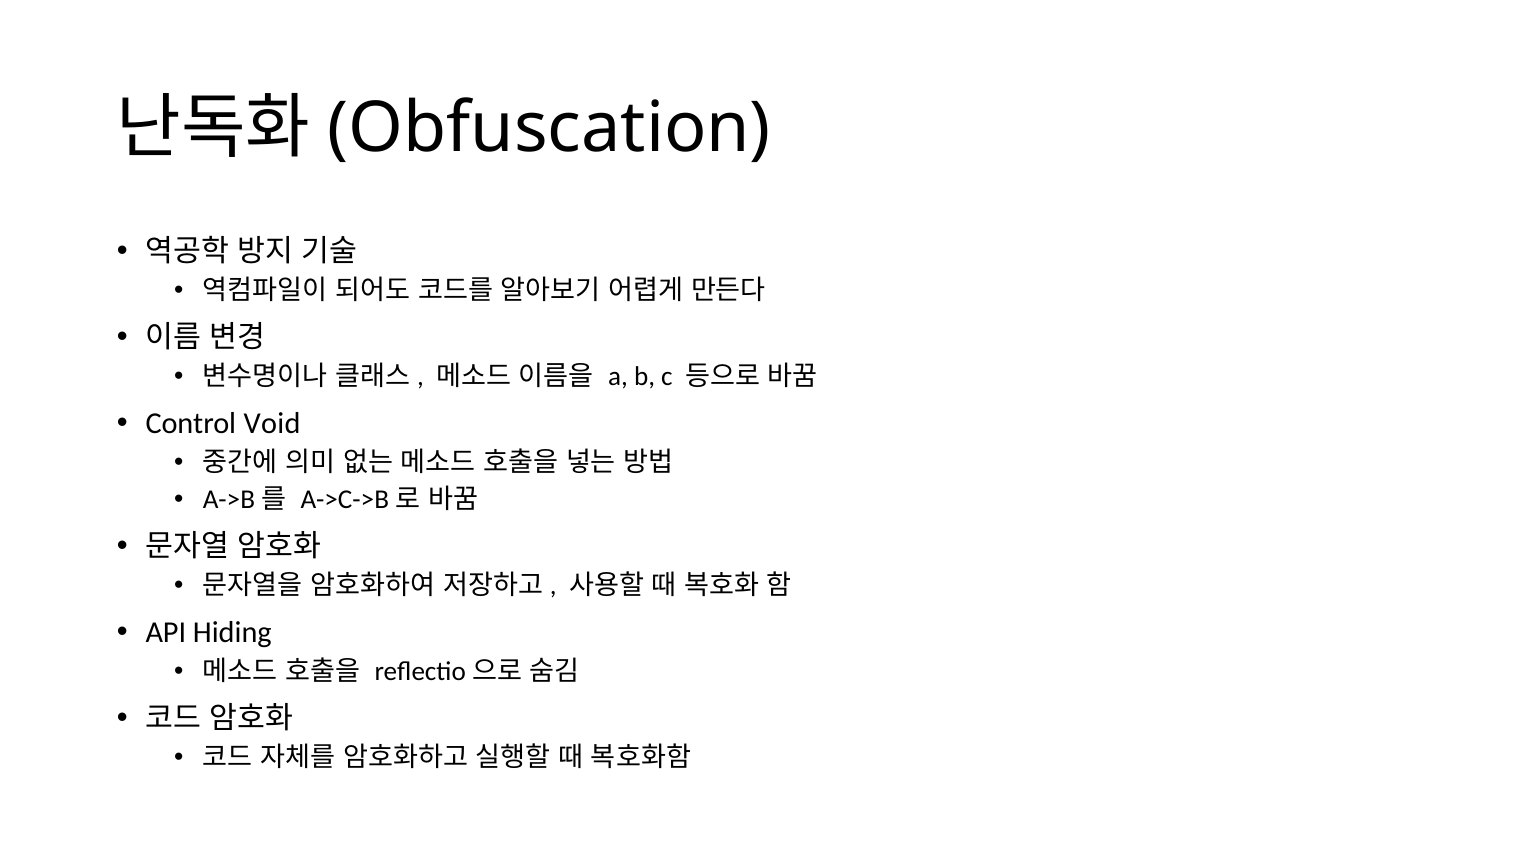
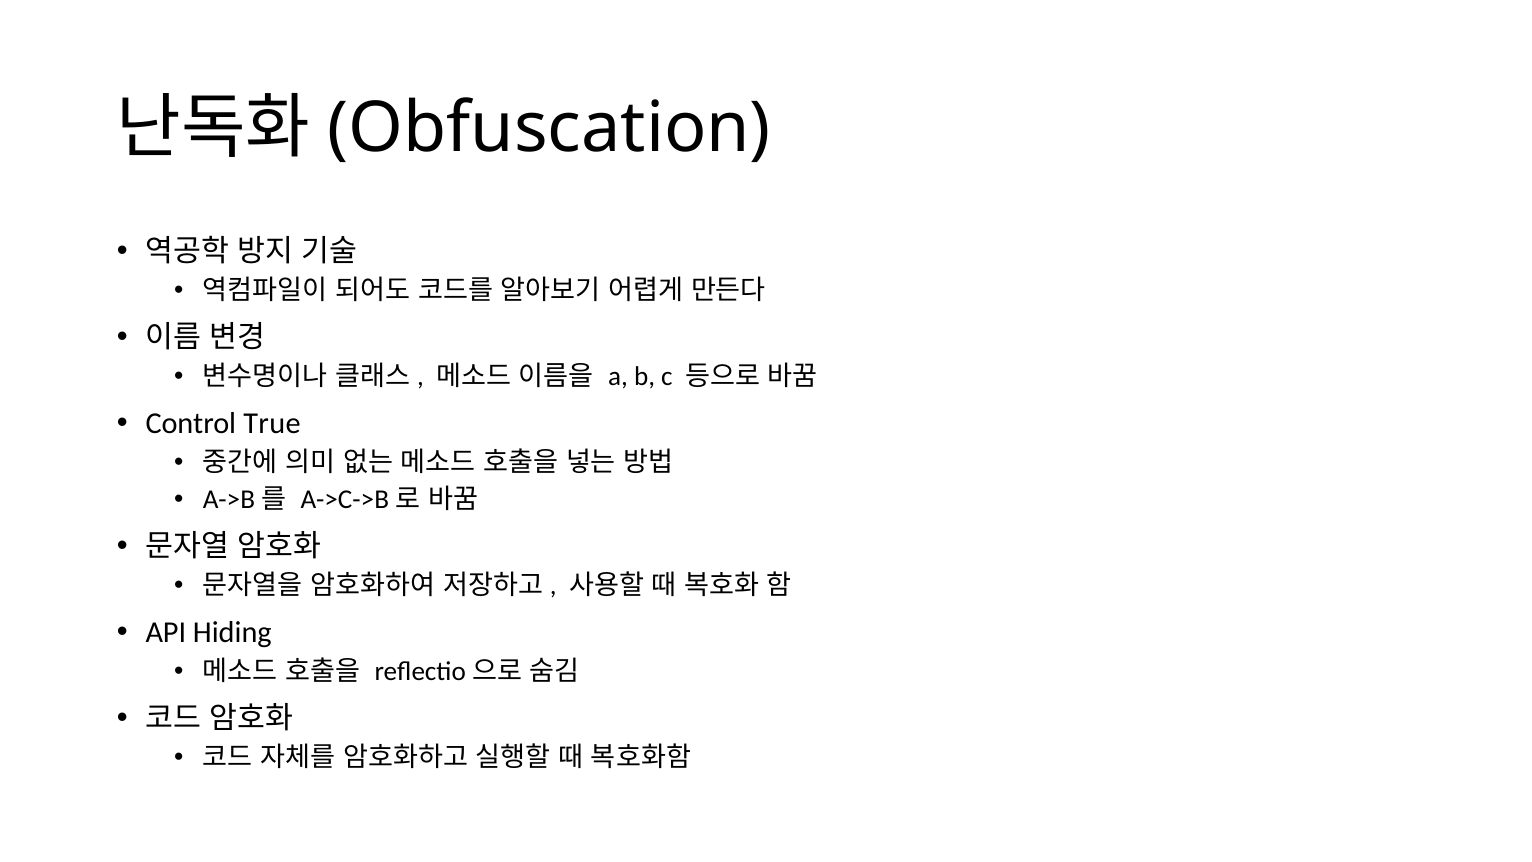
Void: Void -> True (272, 423)
